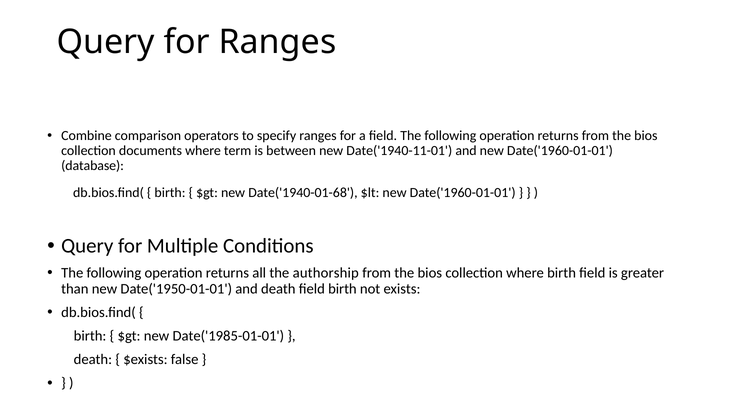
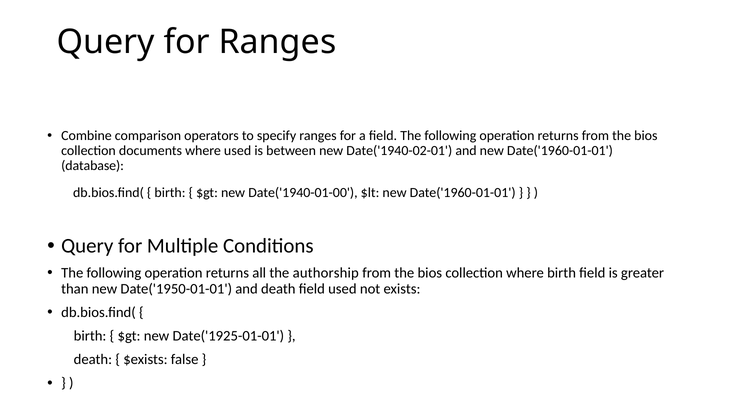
where term: term -> used (238, 151)
Date('1940-11-01: Date('1940-11-01 -> Date('1940-02-01 (399, 151)
Date('1940-01-68: Date('1940-01-68 -> Date('1940-01-00 (303, 193)
field birth: birth -> used (342, 289)
Date('1985-01-01: Date('1985-01-01 -> Date('1925-01-01 (228, 336)
